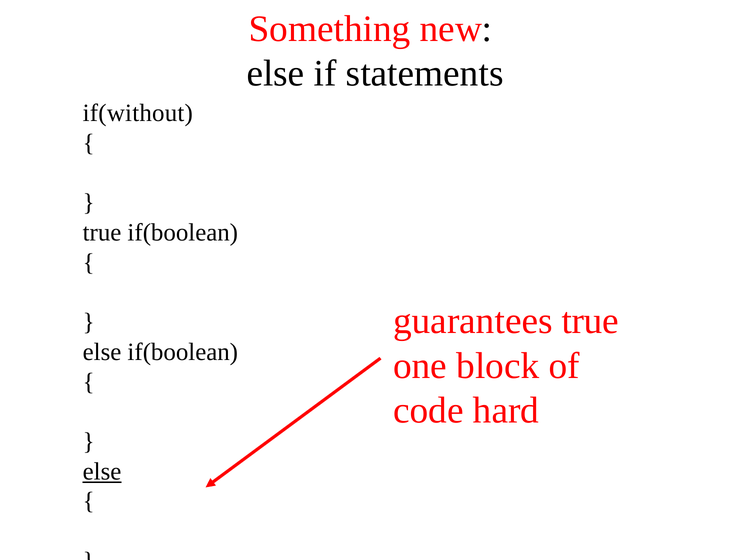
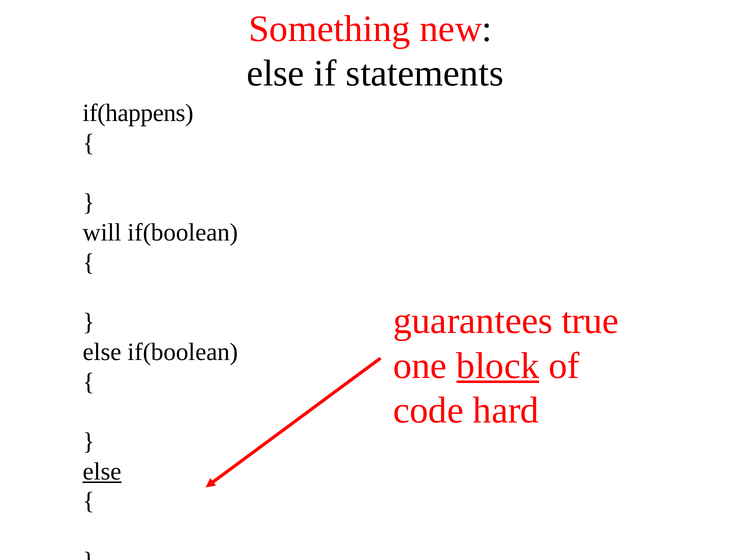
if(without: if(without -> if(happens (138, 113)
true: true -> will (102, 233)
block underline: none -> present (498, 366)
